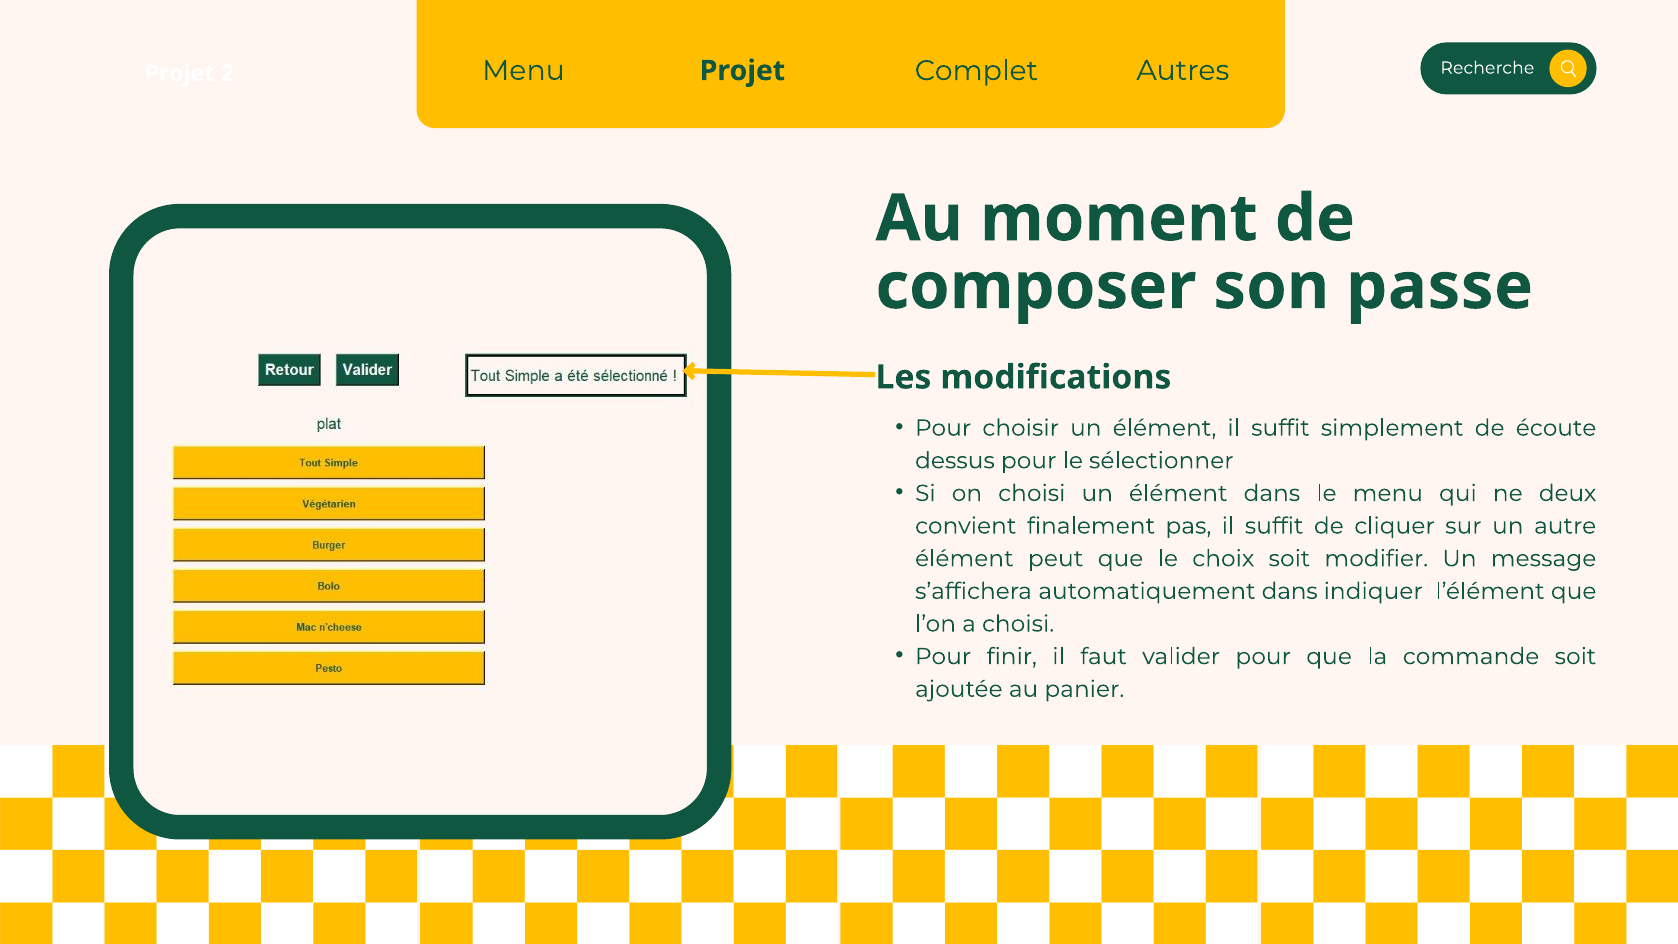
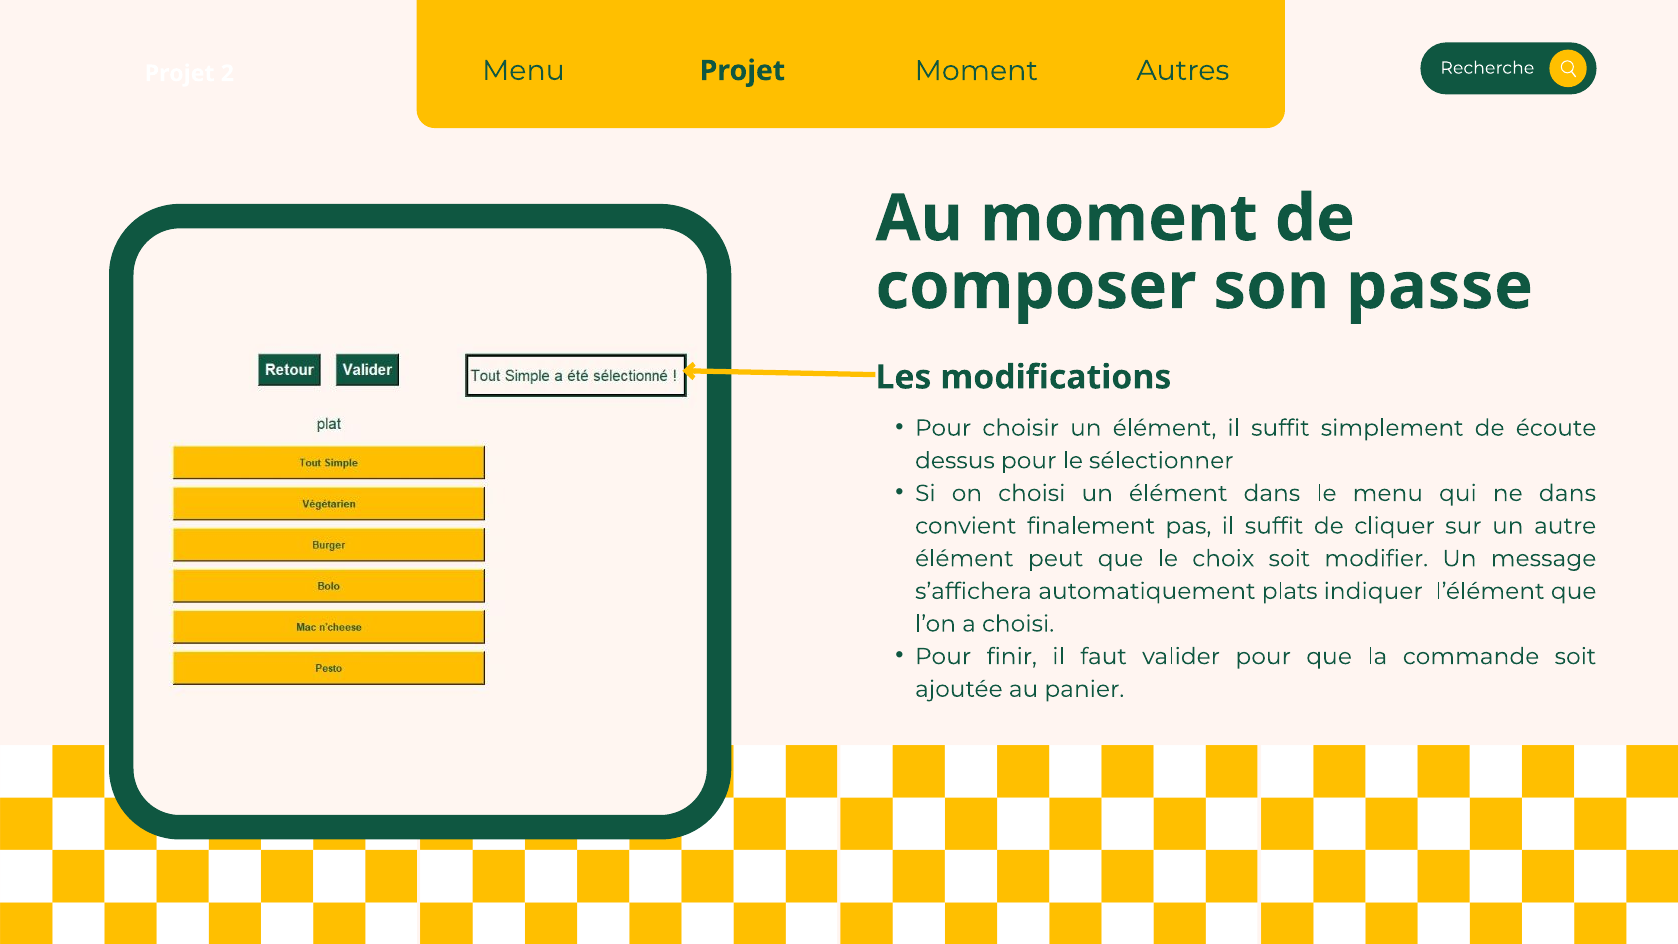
Projet Complet: Complet -> Moment (976, 71)
ne deux: deux -> dans (1567, 493)
automatiquement dans: dans -> plats (1290, 591)
